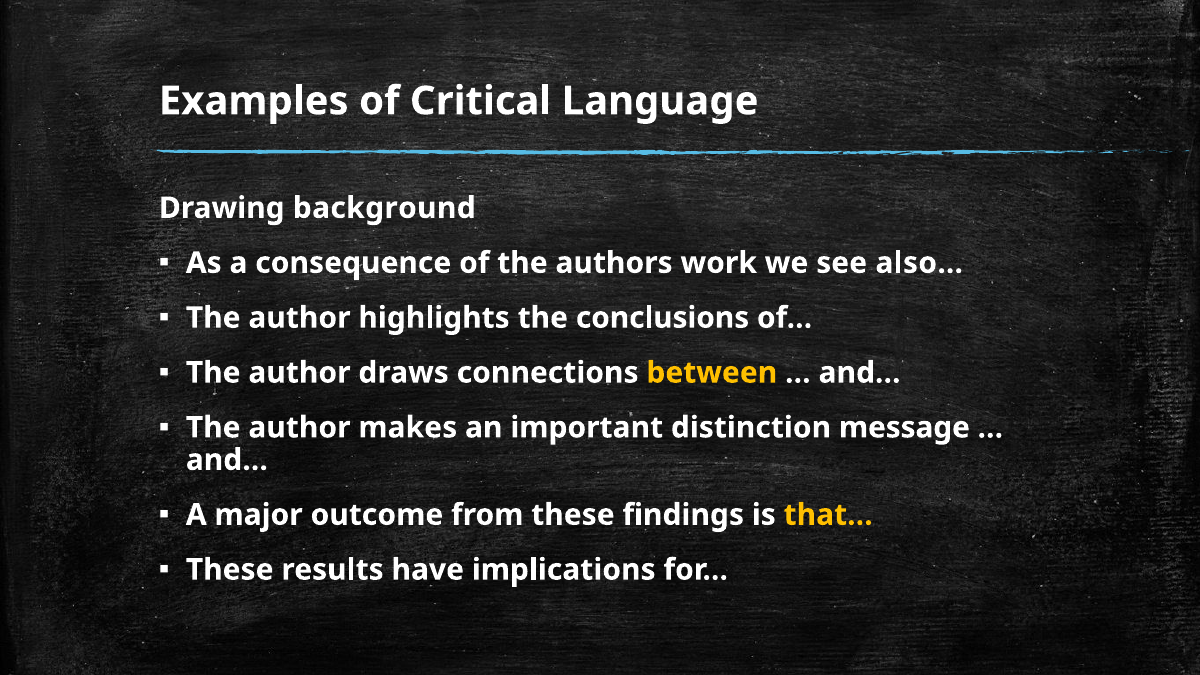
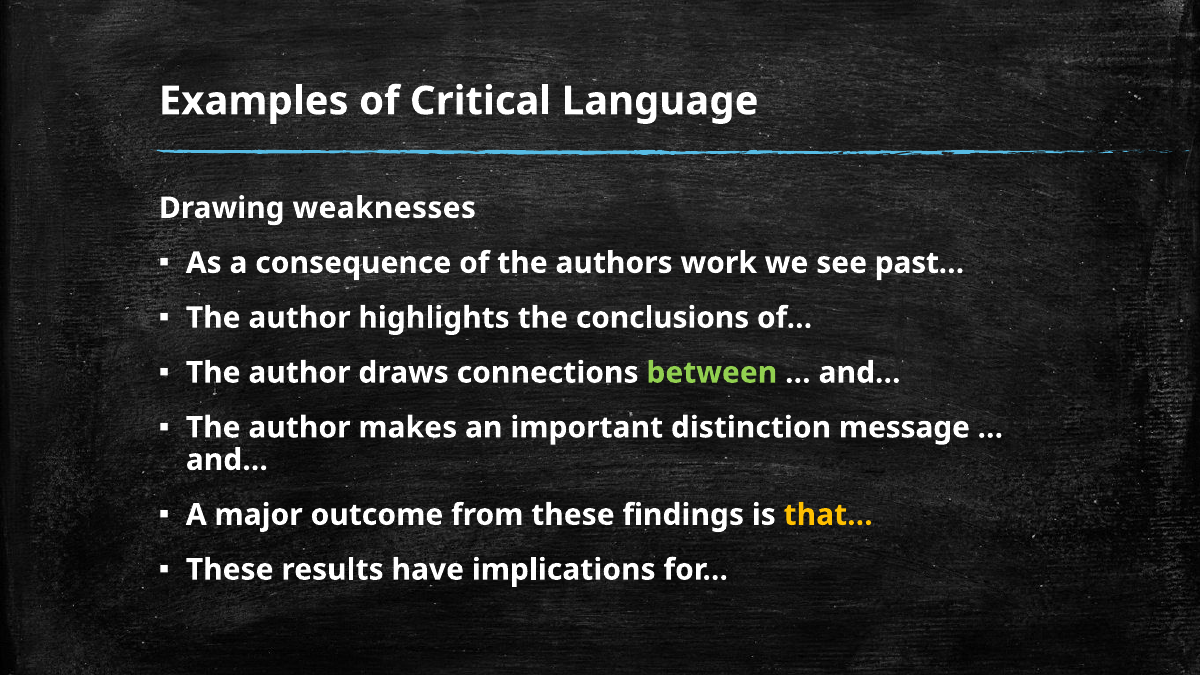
background: background -> weaknesses (384, 208)
also…: also… -> past… (920, 263)
between colour: yellow -> light green (712, 373)
